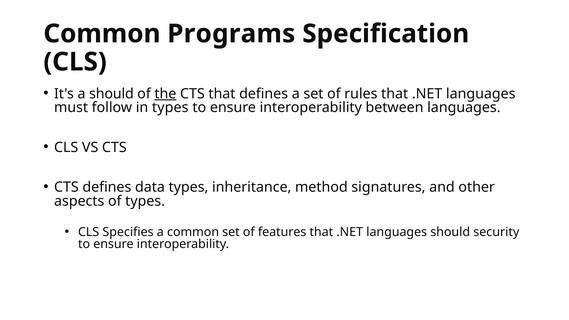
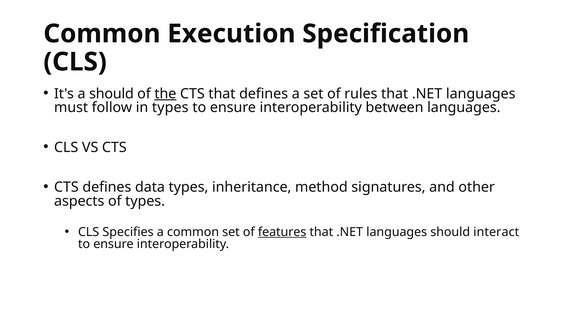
Programs: Programs -> Execution (231, 34)
features underline: none -> present (282, 232)
security: security -> interact (496, 232)
